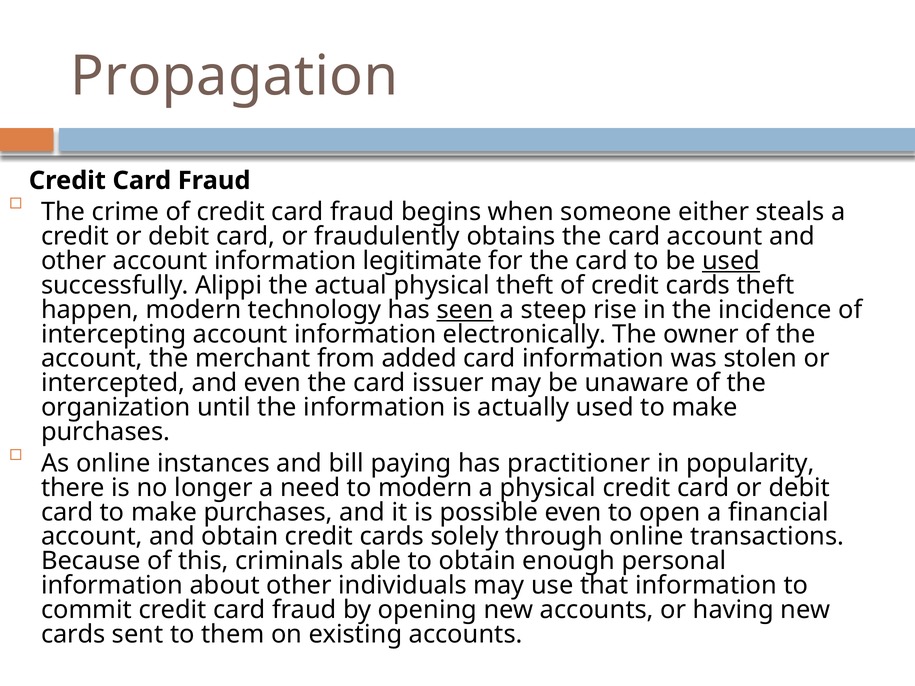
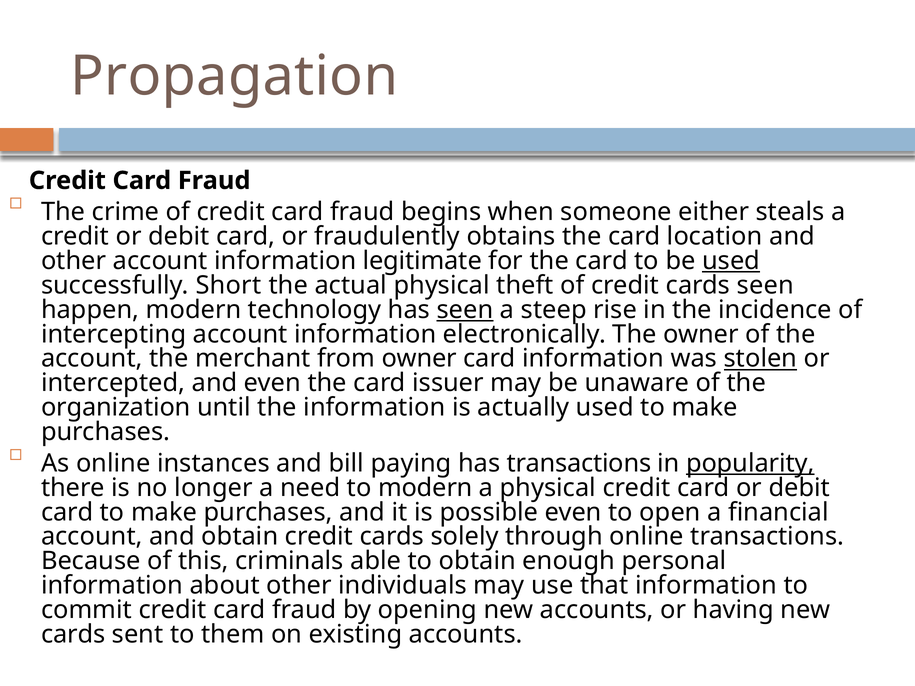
card account: account -> location (715, 237)
Alippi: Alippi -> Short (228, 285)
cards theft: theft -> seen (765, 285)
from added: added -> owner (419, 359)
stolen underline: none -> present (760, 359)
has practitioner: practitioner -> transactions (579, 464)
popularity underline: none -> present (750, 464)
